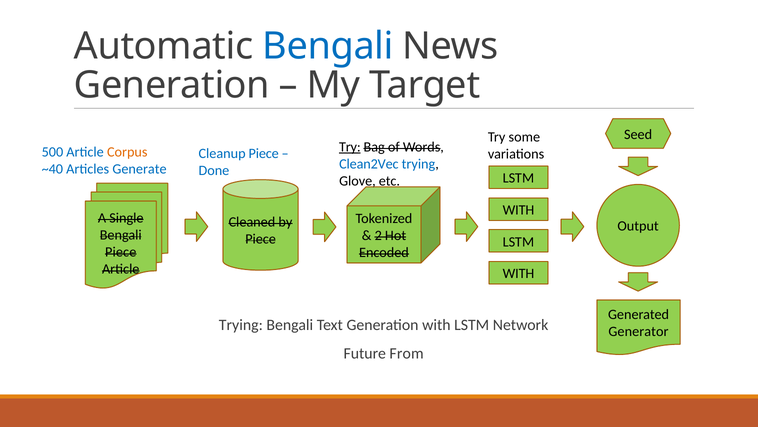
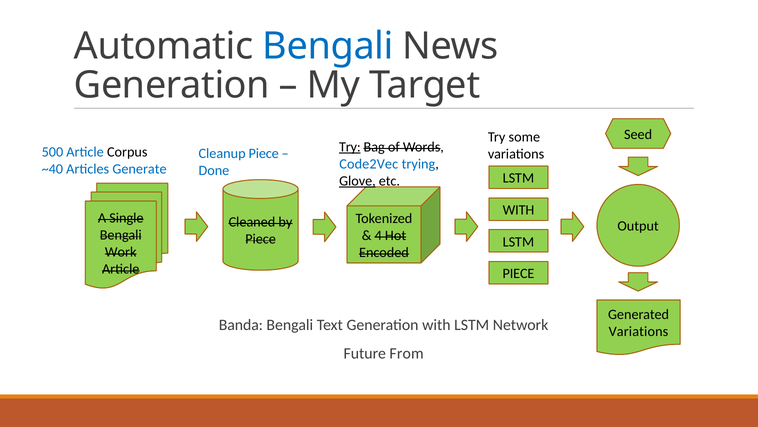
Corpus colour: orange -> black (127, 152)
Clean2Vec: Clean2Vec -> Code2Vec (369, 164)
Glove underline: none -> present (357, 181)
2: 2 -> 4 (378, 235)
Piece: Piece -> Work (121, 252)
WITH: WITH -> PIECE (518, 273)
Trying: Trying -> Banda (241, 325)
Generator: Generator -> Variations (638, 331)
